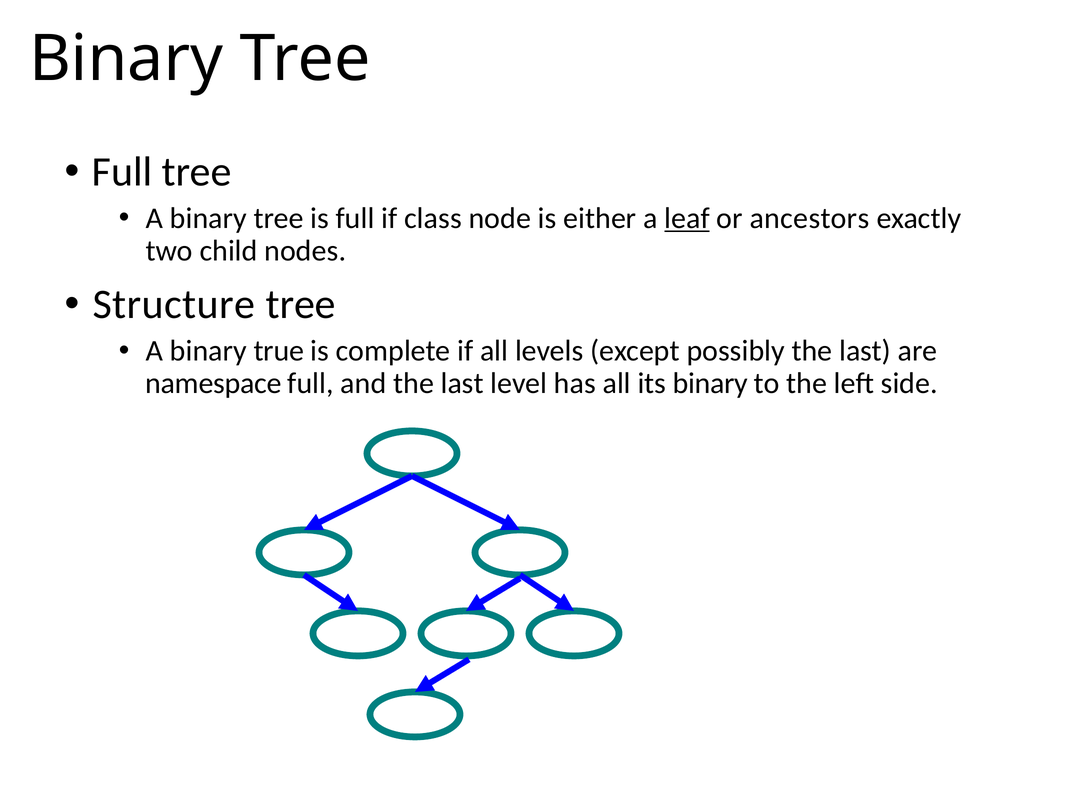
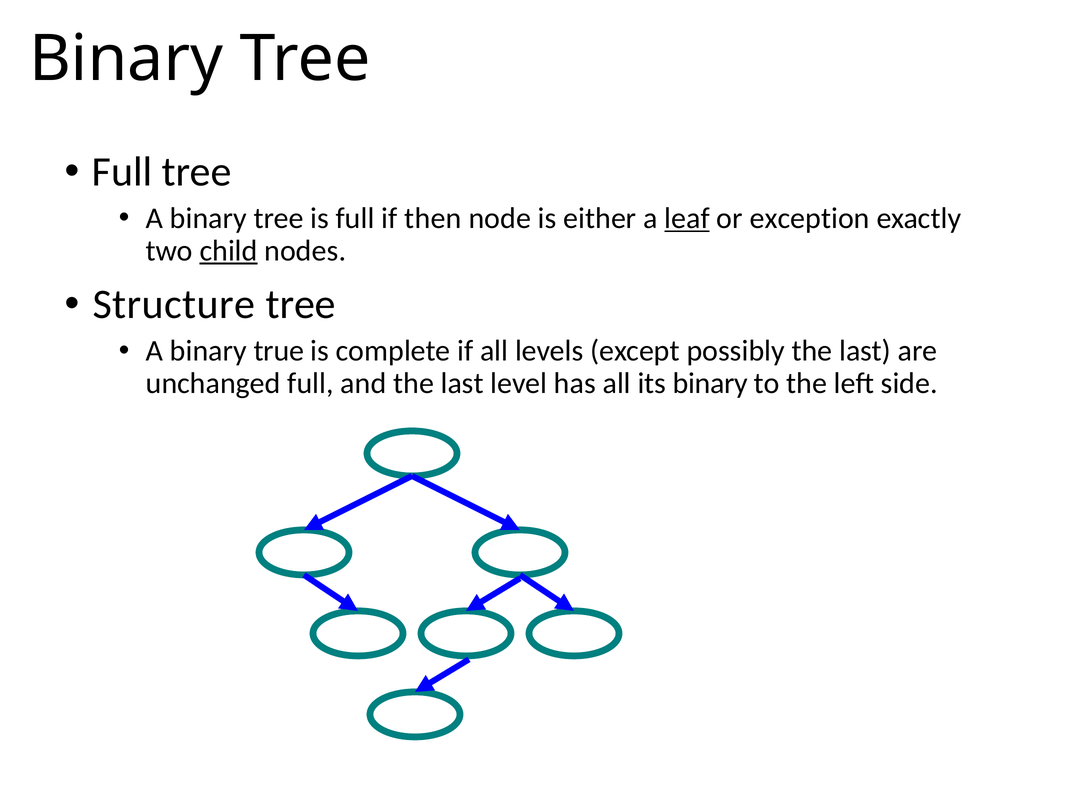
class: class -> then (433, 218)
ancestors: ancestors -> exception (810, 218)
child underline: none -> present (229, 251)
namespace: namespace -> unchanged (213, 383)
